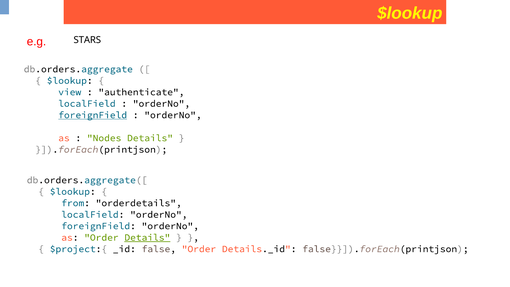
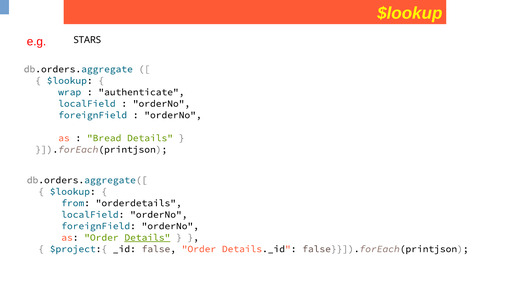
view: view -> wrap (70, 92)
foreignField underline: present -> none (93, 115)
Nodes: Nodes -> Bread (104, 138)
